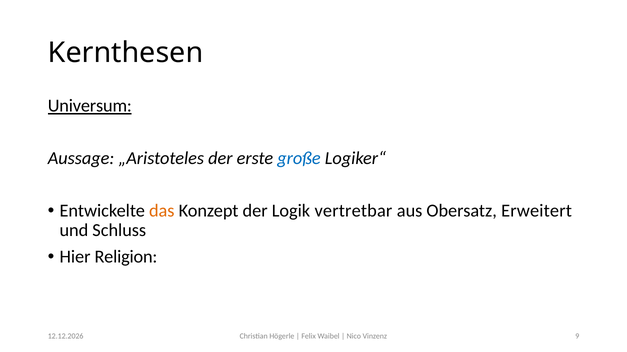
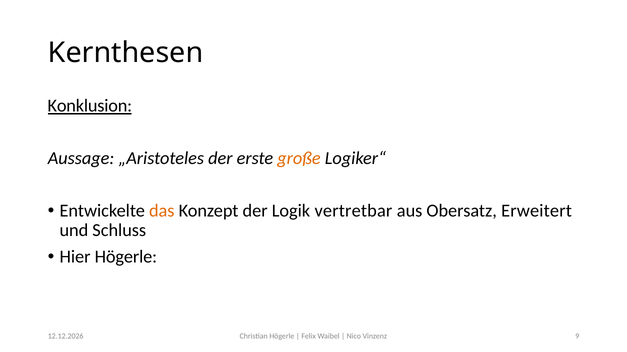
Universum: Universum -> Konklusion (90, 106)
große colour: blue -> orange (299, 159)
Hier Religion: Religion -> Högerle (126, 257)
